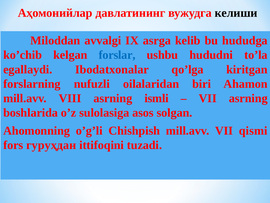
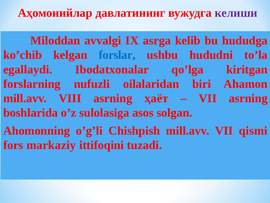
келиши colour: black -> purple (236, 13)
ismli: ismli -> ҳаёт (156, 98)
гуруҳдан: гуруҳдан -> markaziy (51, 145)
